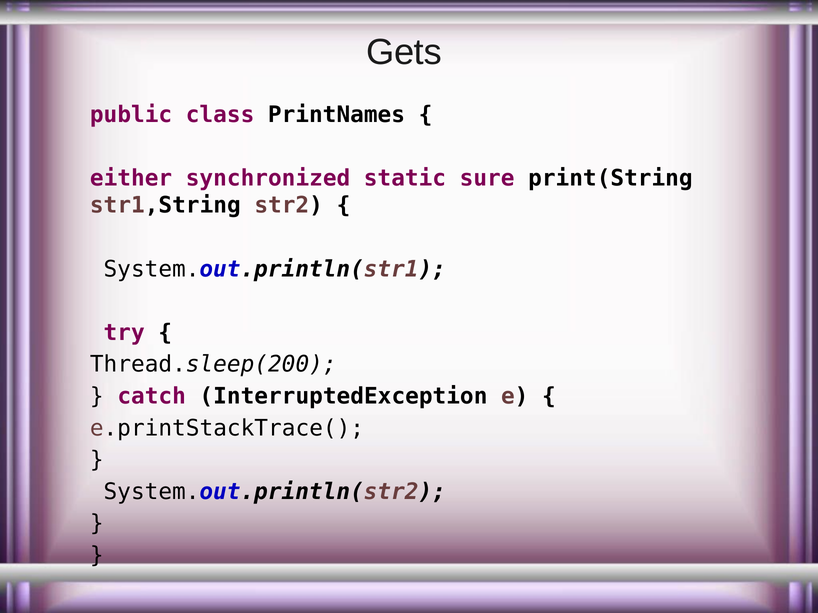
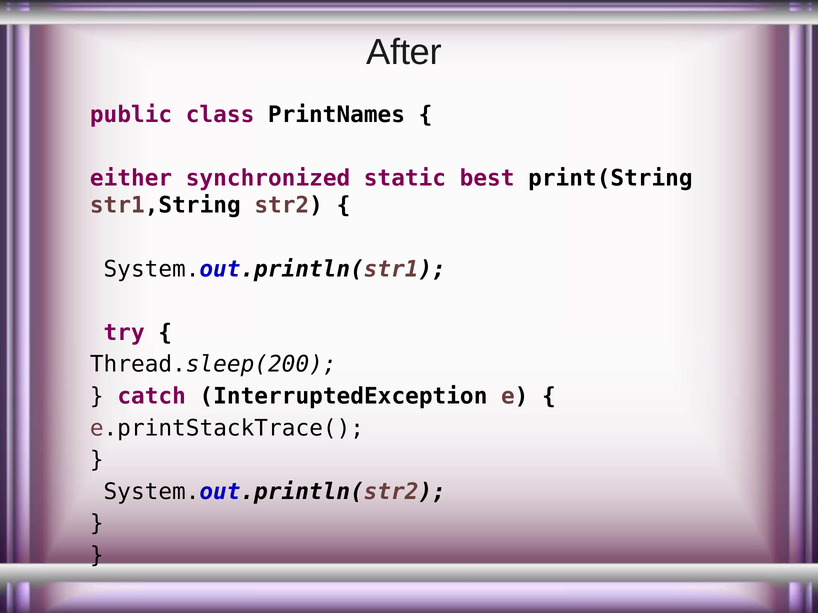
Gets: Gets -> After (404, 52)
sure: sure -> best (487, 178)
